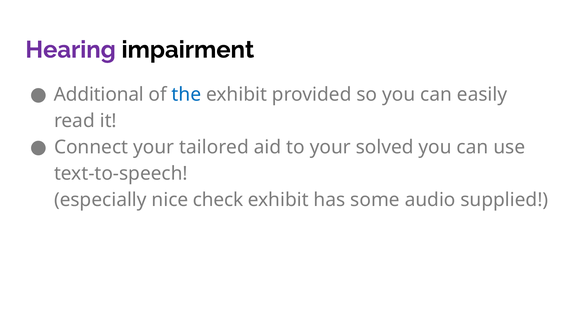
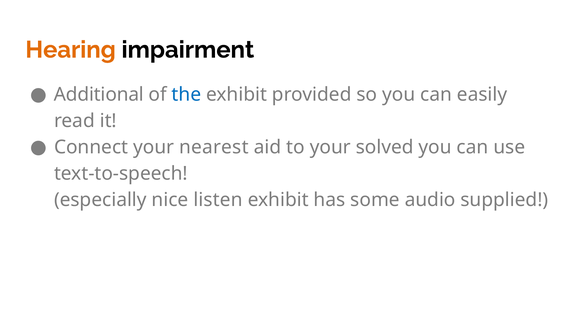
Hearing colour: purple -> orange (71, 50)
tailored: tailored -> nearest (214, 147)
check: check -> listen (218, 200)
